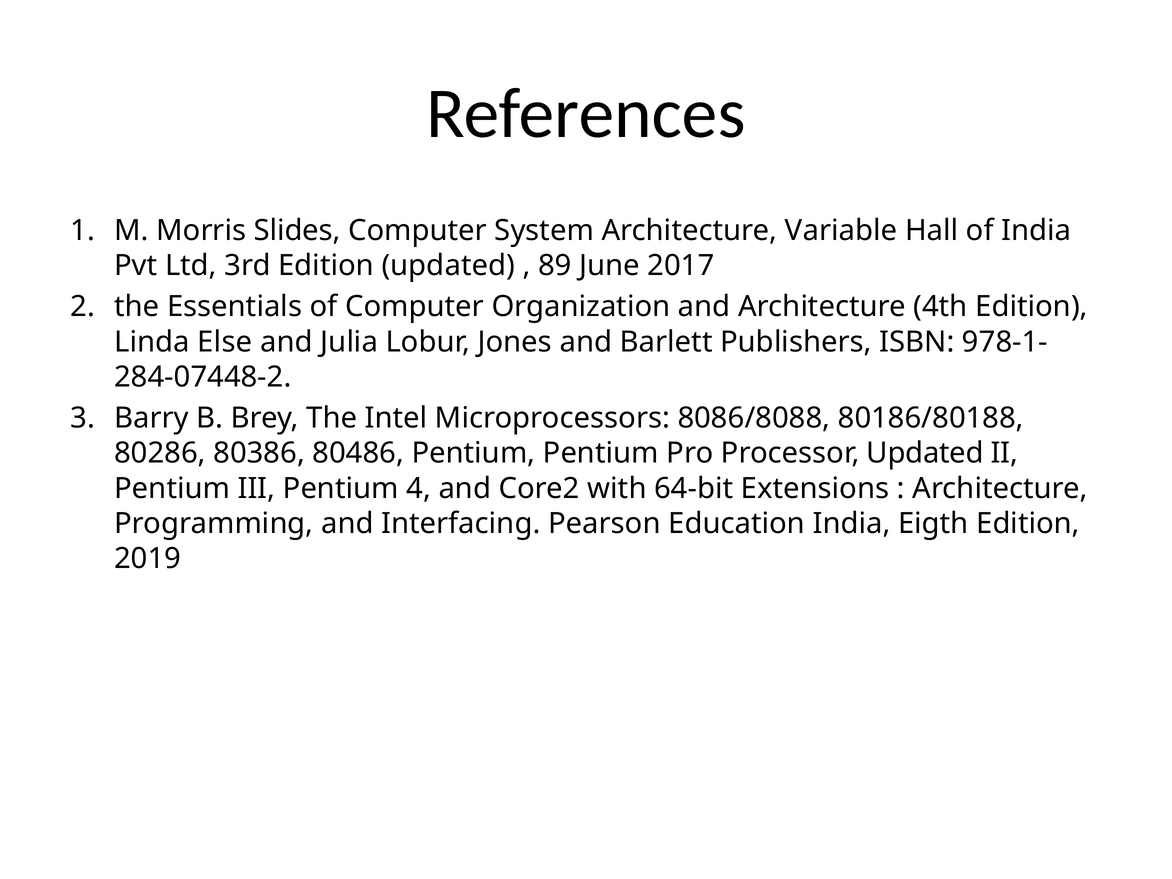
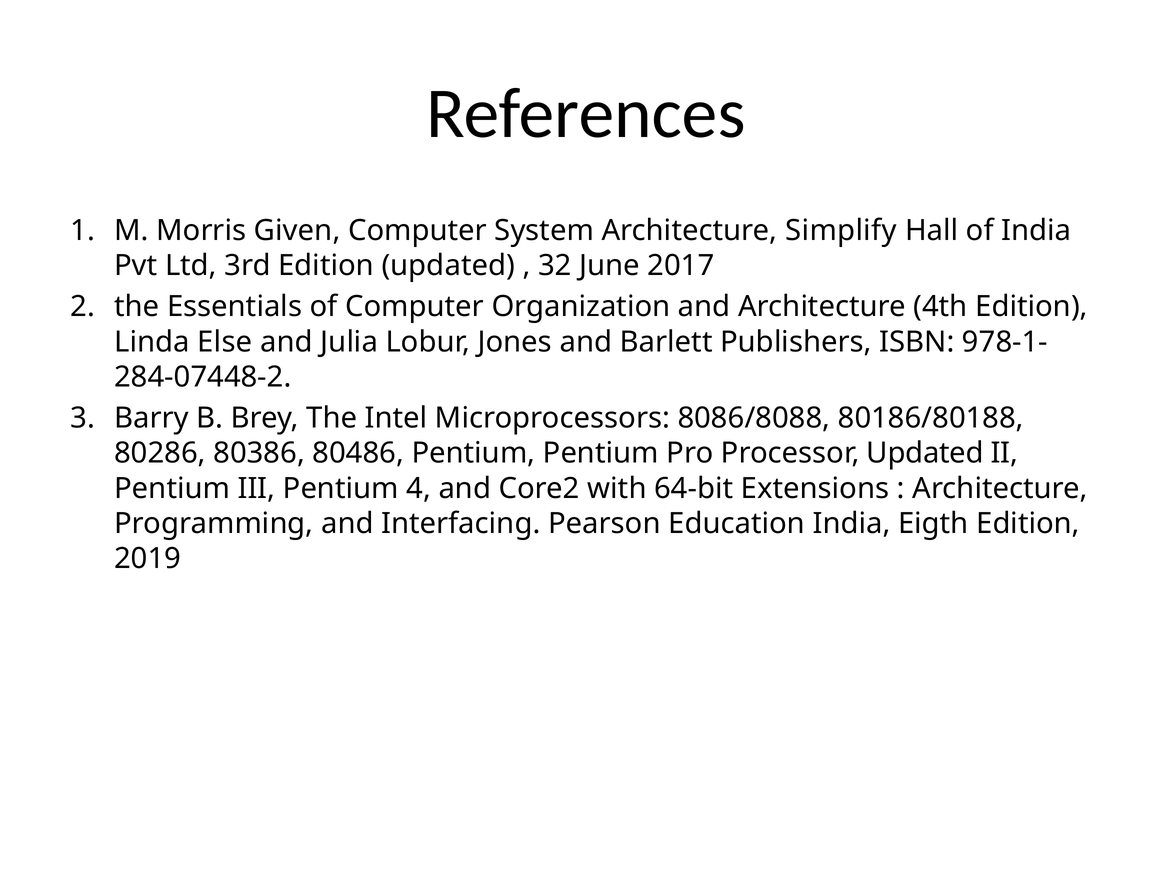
Slides: Slides -> Given (297, 231)
Variable: Variable -> Simplify (841, 231)
89: 89 -> 32 (555, 266)
